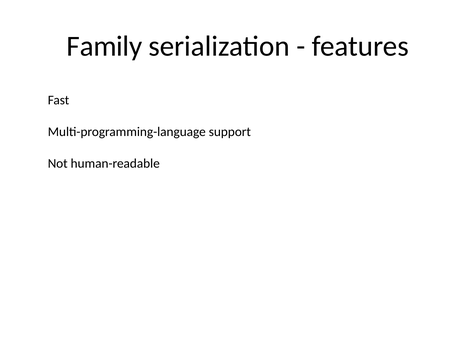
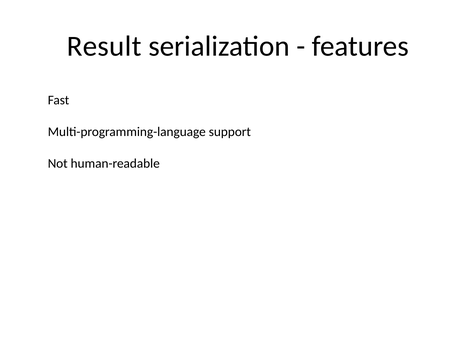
Family: Family -> Result (104, 46)
